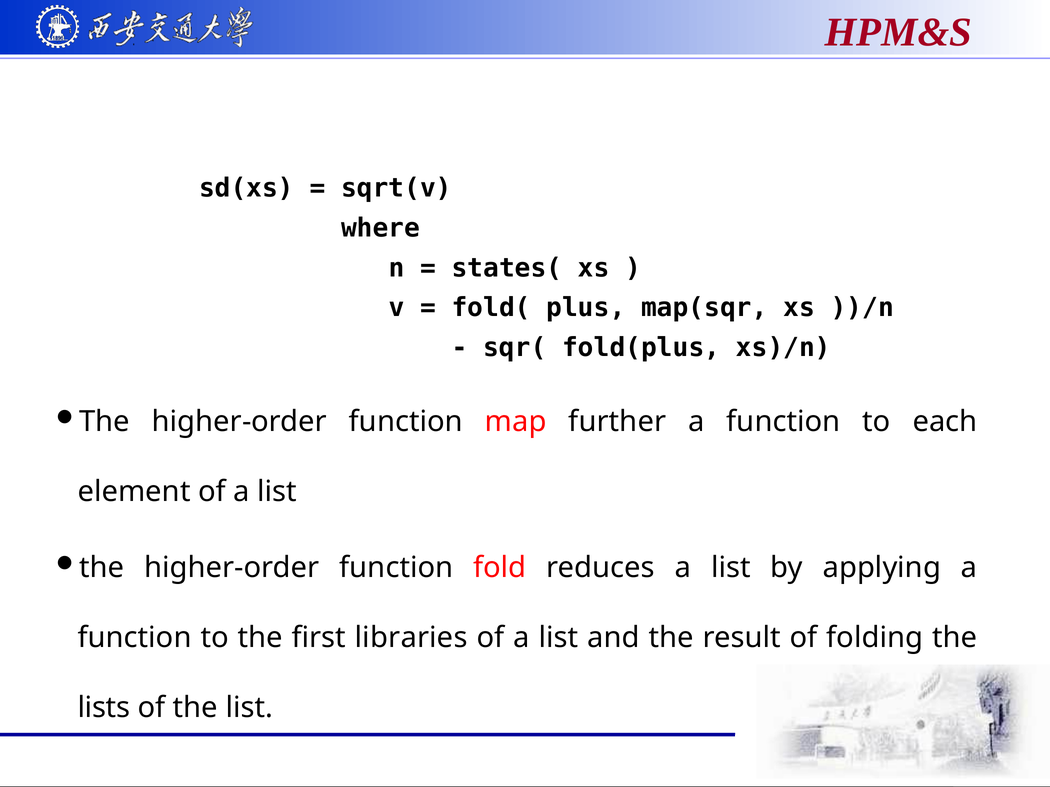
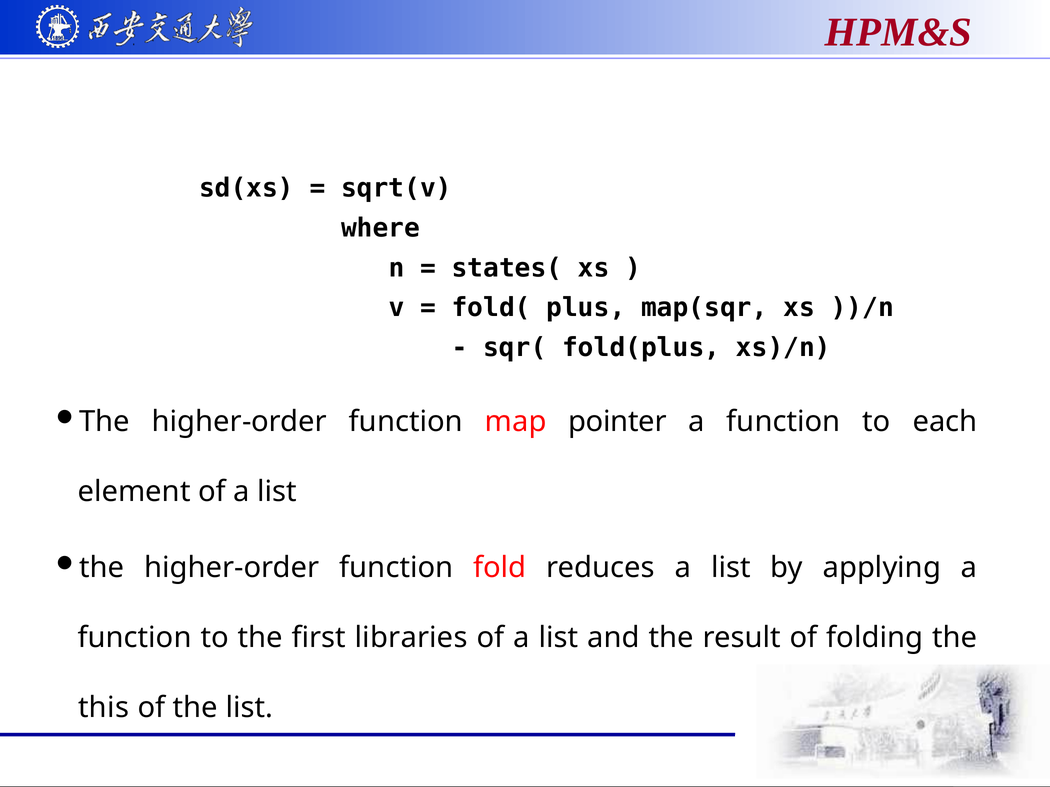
further: further -> pointer (617, 422)
lists: lists -> this (104, 708)
